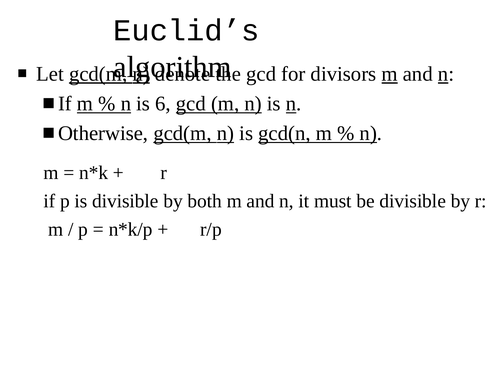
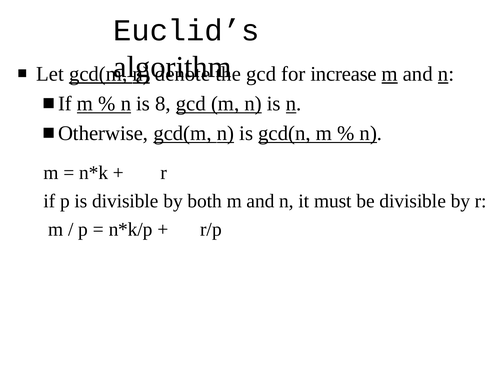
divisors: divisors -> increase (344, 74)
6: 6 -> 8 (163, 104)
